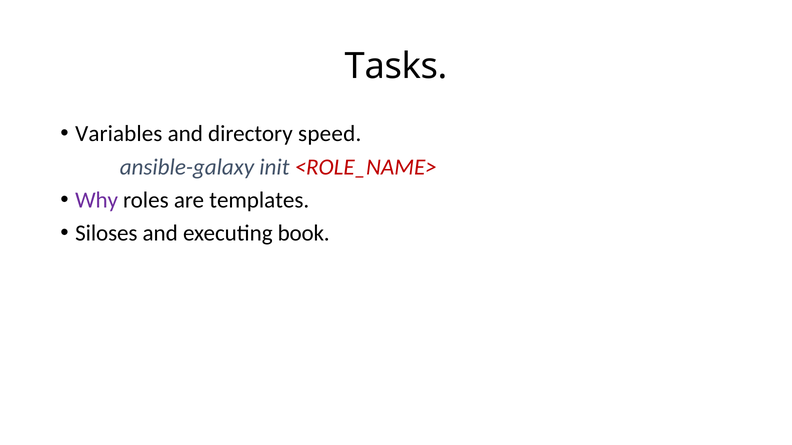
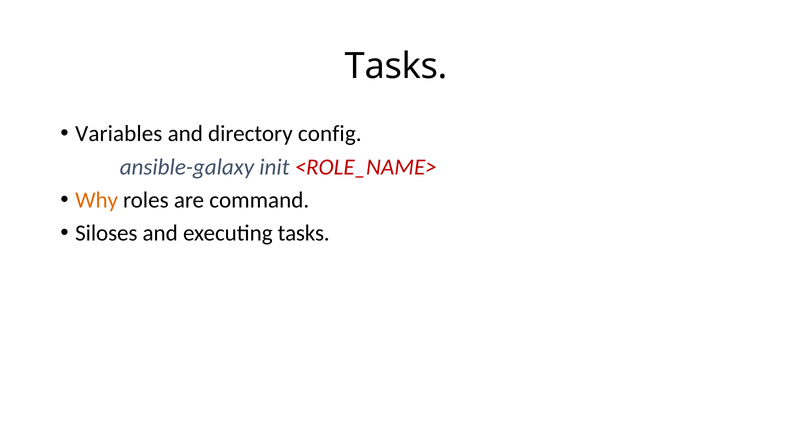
speed: speed -> config (330, 134)
Why colour: purple -> orange (97, 200)
templates: templates -> command (259, 200)
executing book: book -> tasks (304, 234)
